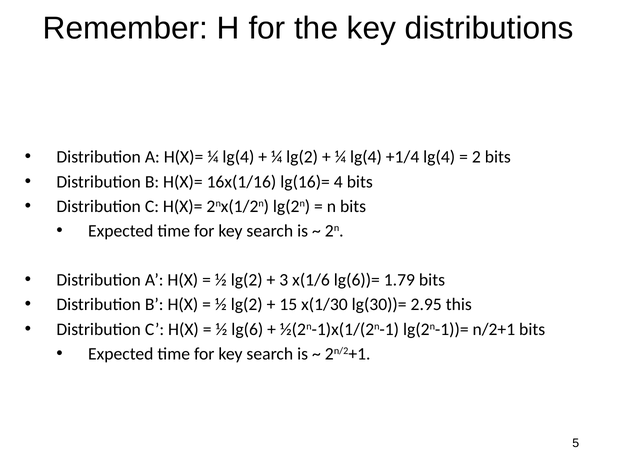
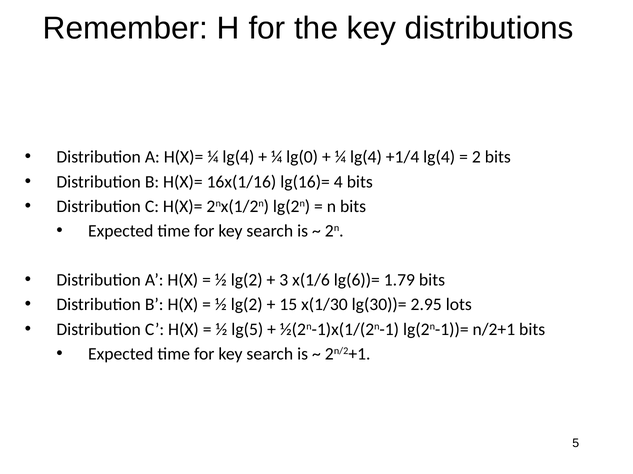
¼ lg(2: lg(2 -> lg(0 (302, 157)
this: this -> lots (459, 305)
lg(6: lg(6 -> lg(5 (247, 330)
